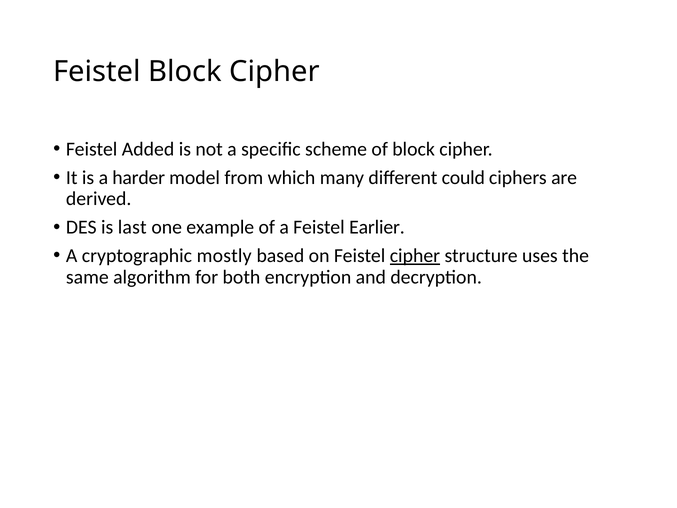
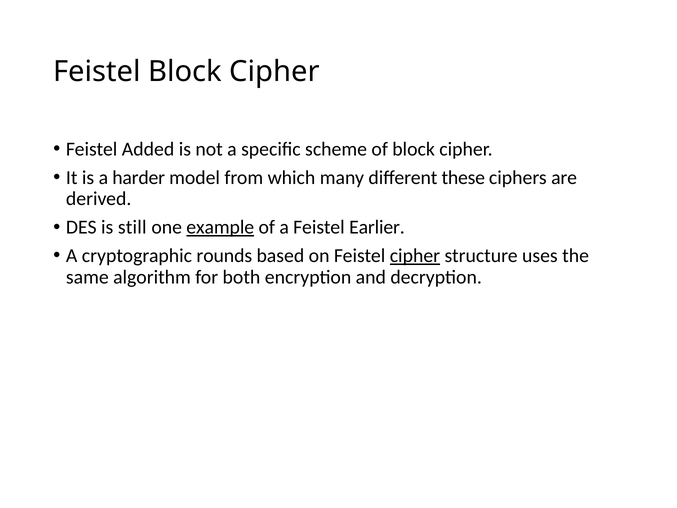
could: could -> these (463, 177)
last: last -> still (132, 227)
example underline: none -> present (220, 227)
mostly: mostly -> rounds (224, 256)
